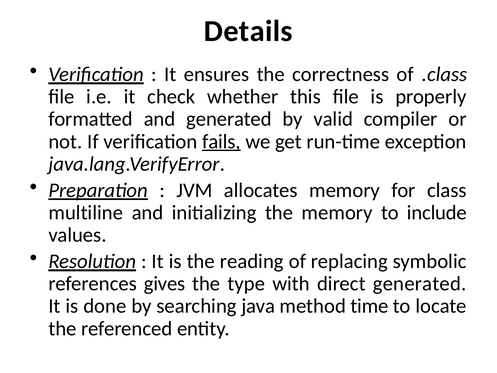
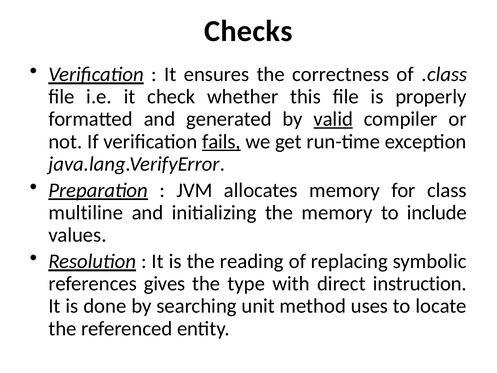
Details: Details -> Checks (248, 31)
valid underline: none -> present (333, 119)
direct generated: generated -> instruction (420, 284)
java: java -> unit (258, 306)
time: time -> uses (369, 306)
